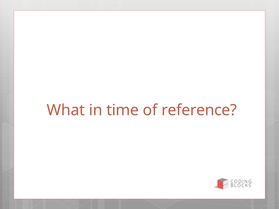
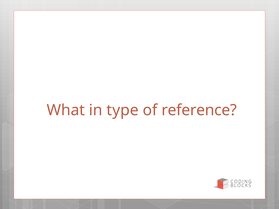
time: time -> type (123, 110)
